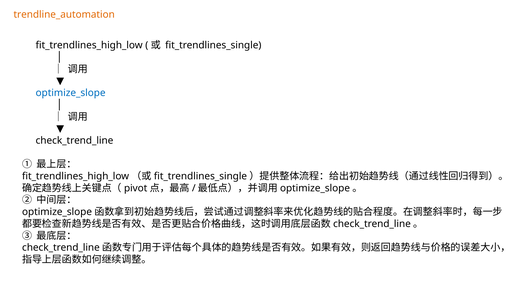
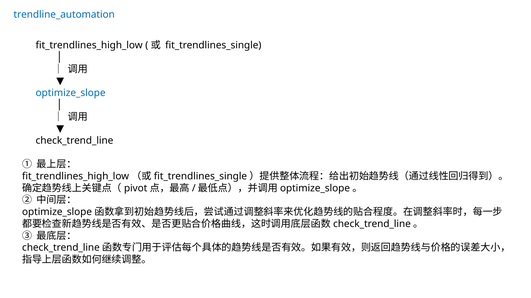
trendline_automation colour: orange -> blue (64, 14)
